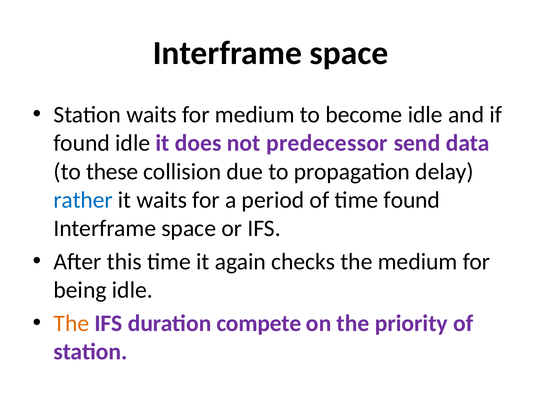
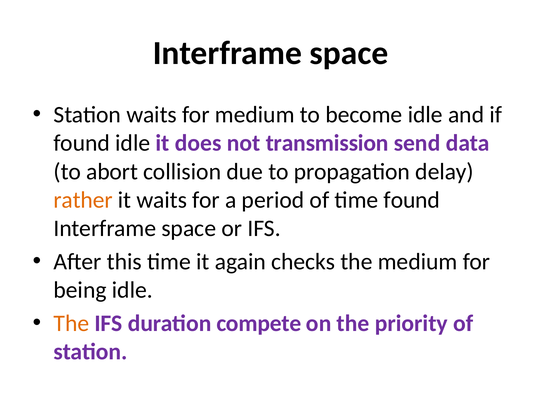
predecessor: predecessor -> transmission (327, 143)
these: these -> abort (112, 171)
rather colour: blue -> orange (83, 200)
